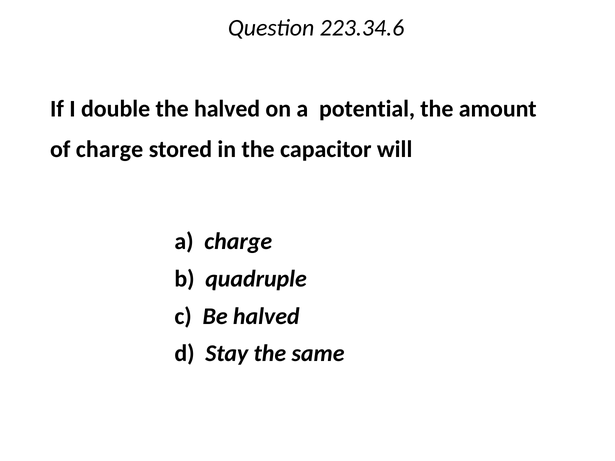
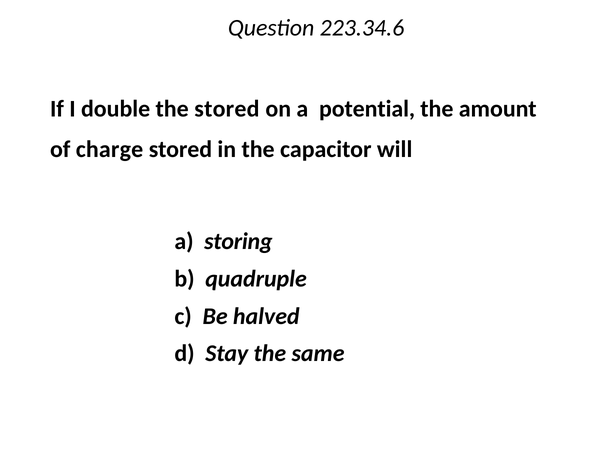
the halved: halved -> stored (227, 109)
a charge: charge -> storing (238, 242)
